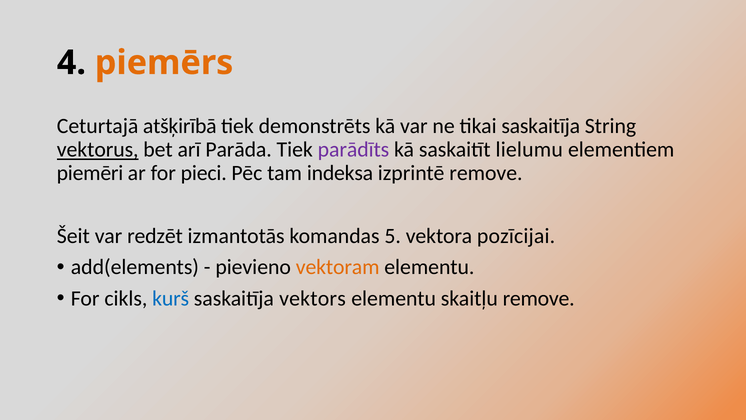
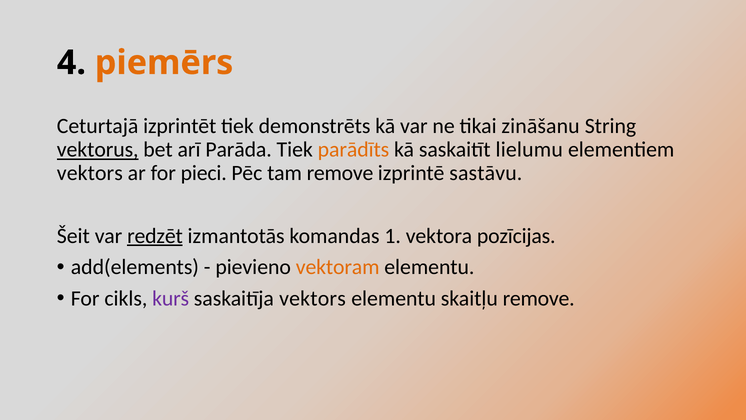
atšķirībā: atšķirībā -> izprintēt (180, 126)
tikai saskaitīja: saskaitīja -> zināšanu (541, 126)
parādīts colour: purple -> orange (353, 150)
piemēri: piemēri -> vektors (90, 173)
tam indeksa: indeksa -> remove (340, 173)
izprintē remove: remove -> sastāvu (486, 173)
redzēt underline: none -> present (155, 236)
5: 5 -> 1 (393, 236)
pozīcijai: pozīcijai -> pozīcijas (516, 236)
kurš colour: blue -> purple (171, 298)
